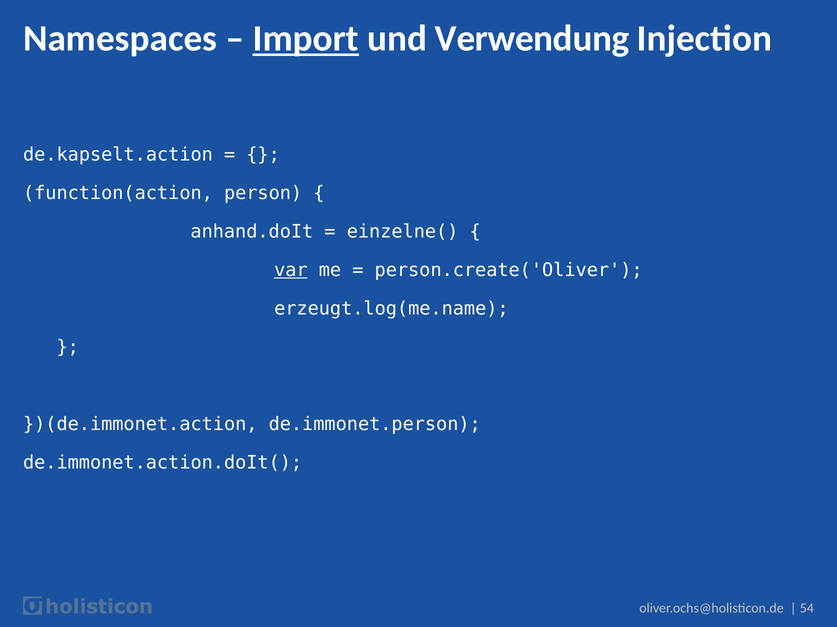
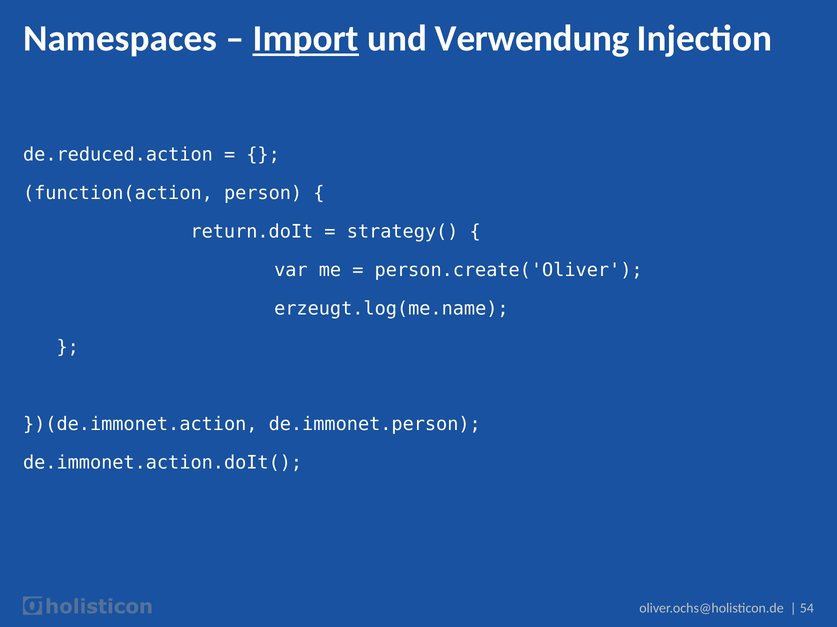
de.kapselt.action: de.kapselt.action -> de.reduced.action (118, 155)
anhand.doIt: anhand.doIt -> return.doIt (252, 232)
einzelne(: einzelne( -> strategy( (403, 232)
var underline: present -> none (291, 271)
